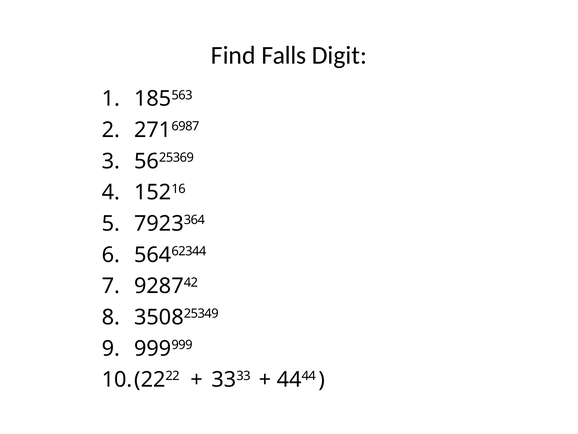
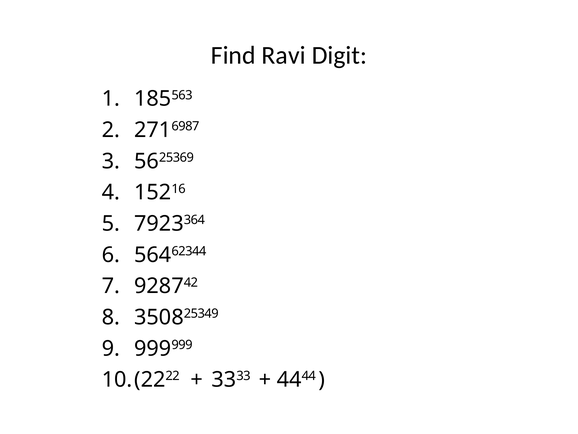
Falls: Falls -> Ravi (284, 55)
